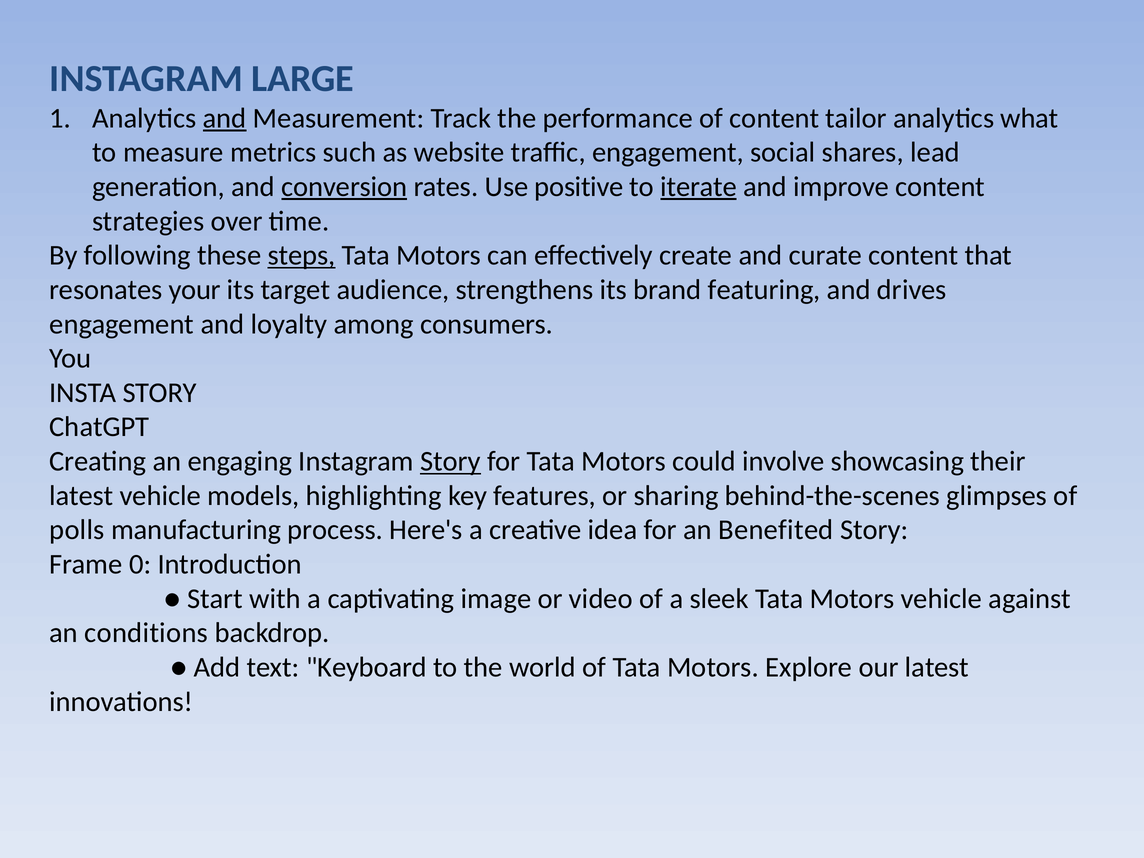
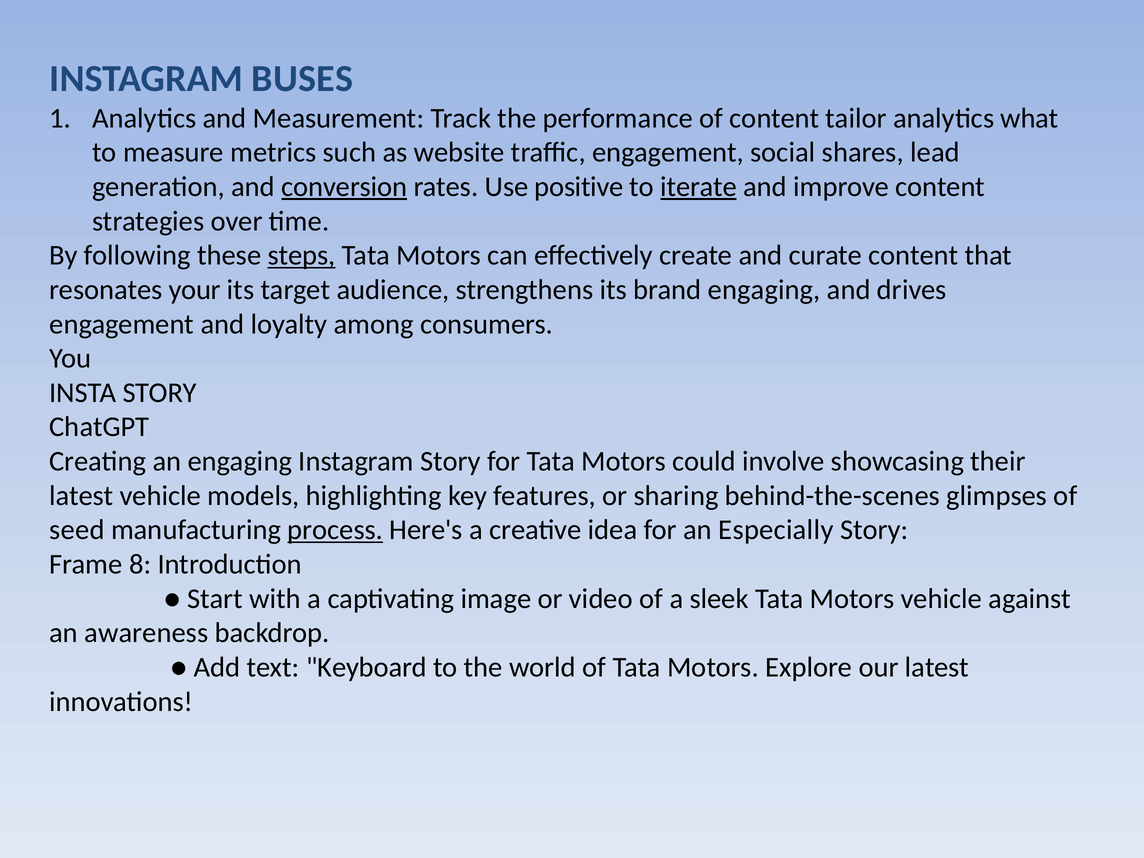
LARGE: LARGE -> BUSES (302, 79)
and underline: present -> none (225, 118)
brand featuring: featuring -> engaging (764, 290)
Story underline: present -> none (451, 461)
polls: polls -> seed (77, 530)
process underline: none -> present (335, 530)
Benefited: Benefited -> Especially (776, 530)
0: 0 -> 8 (140, 564)
conditions: conditions -> awareness (146, 633)
